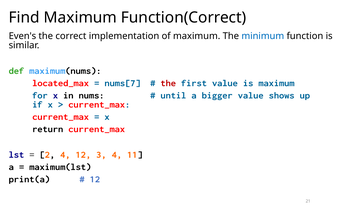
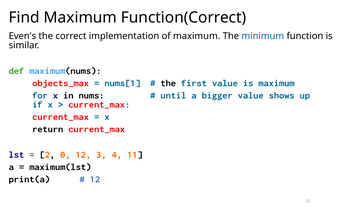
located_max: located_max -> objects_max (61, 83)
nums[7: nums[7 -> nums[1 (122, 83)
the colour: red -> black (168, 83)
2 4: 4 -> 0 (65, 154)
